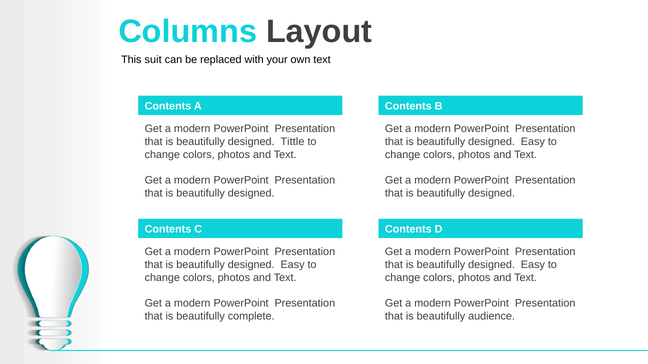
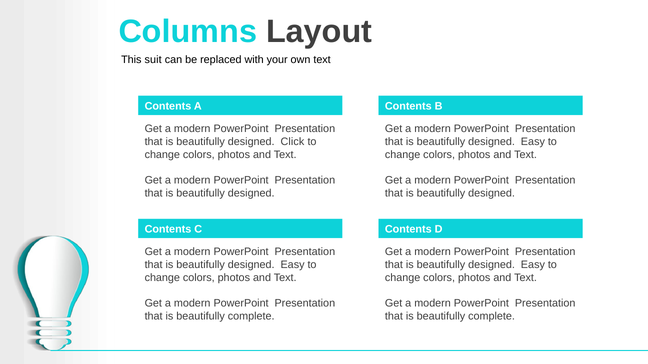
Tittle: Tittle -> Click (292, 142)
audience: audience -> complete (492, 317)
